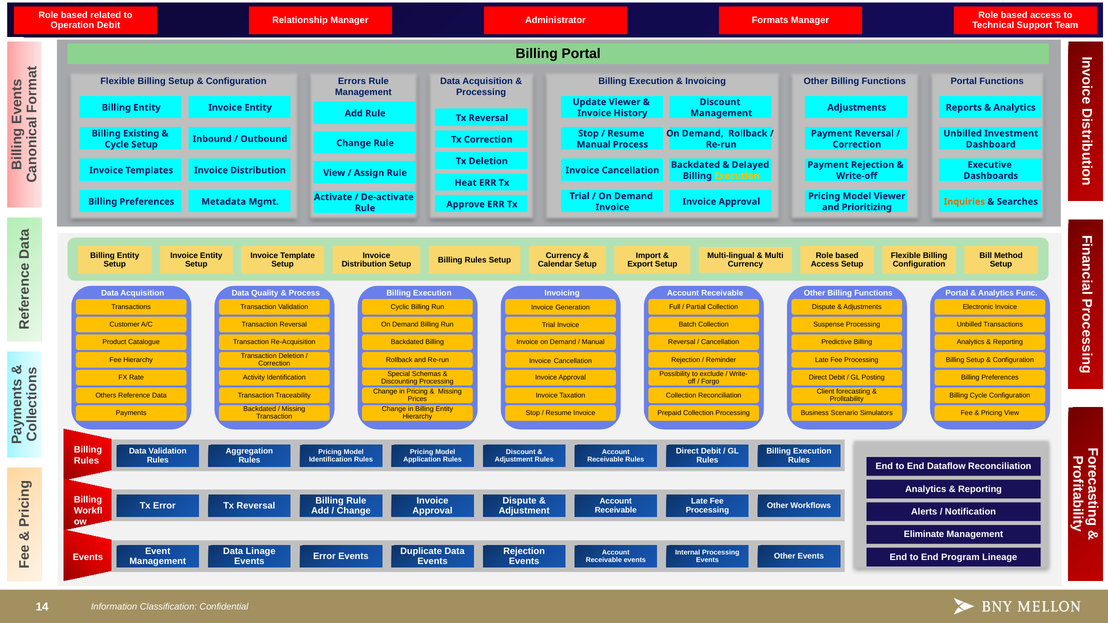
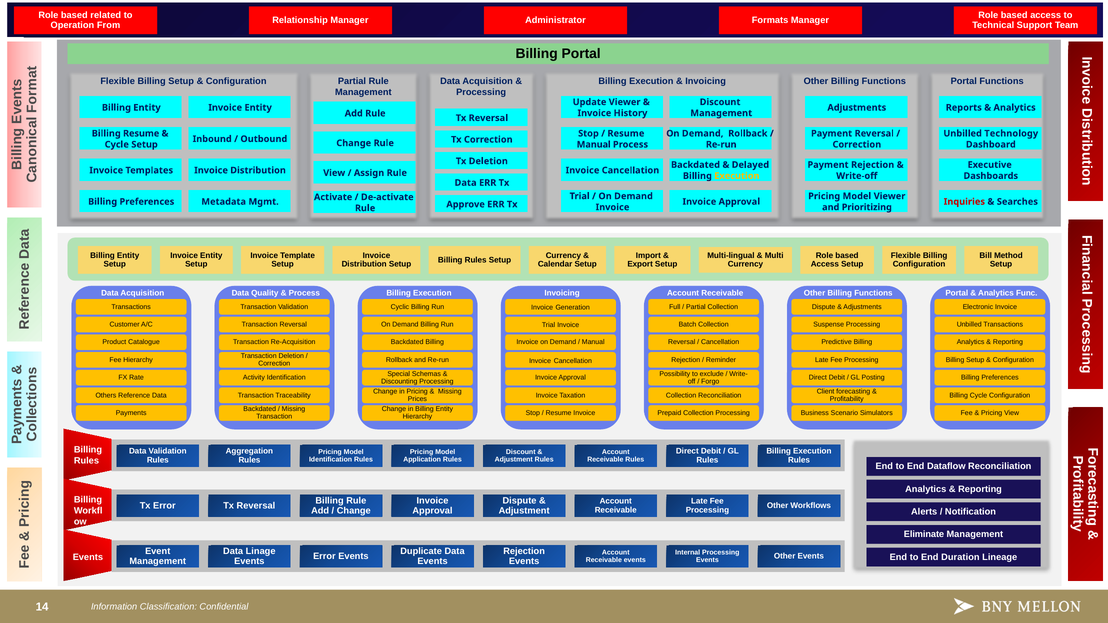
Operation Debit: Debit -> From (109, 25)
Errors: Errors -> Partial (352, 81)
Billing Existing: Existing -> Resume (141, 133)
Investment: Investment -> Technology (1011, 133)
Heat: Heat -> Data (466, 183)
Inquiries colour: orange -> red (964, 202)
Program: Program -> Duration (960, 557)
